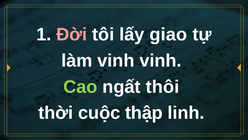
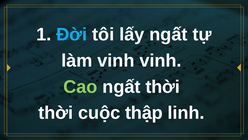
Đời colour: pink -> light blue (72, 34)
lấy giao: giao -> ngất (168, 34)
ngất thôi: thôi -> thời (163, 87)
